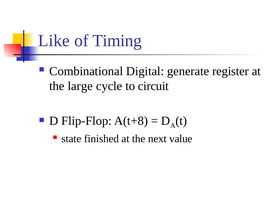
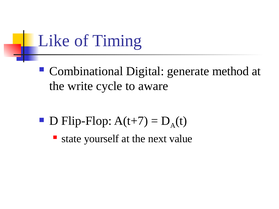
register: register -> method (231, 71)
large: large -> write (80, 86)
circuit: circuit -> aware (153, 86)
A(t+8: A(t+8 -> A(t+7 (131, 121)
finished: finished -> yourself (102, 139)
